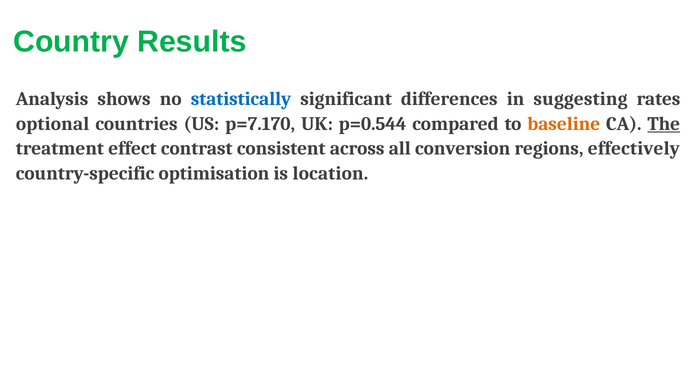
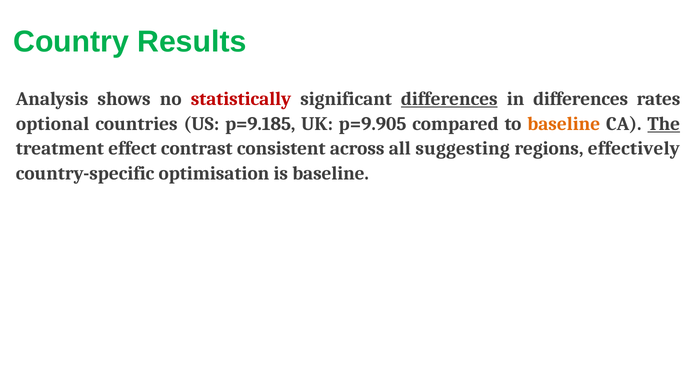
statistically colour: blue -> red (241, 99)
differences underline: none -> present (449, 99)
in suggesting: suggesting -> differences (581, 99)
p=7.170: p=7.170 -> p=9.185 (260, 124)
p=0.544: p=0.544 -> p=9.905 (373, 124)
conversion: conversion -> suggesting (463, 149)
is location: location -> baseline (331, 174)
